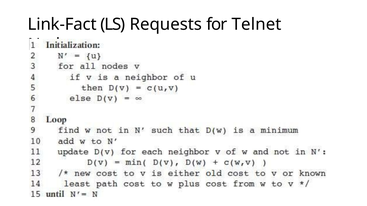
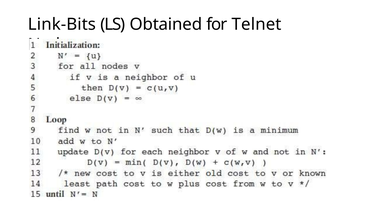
Link-Fact: Link-Fact -> Link-Bits (62, 24)
Requests: Requests -> Obtained (166, 24)
